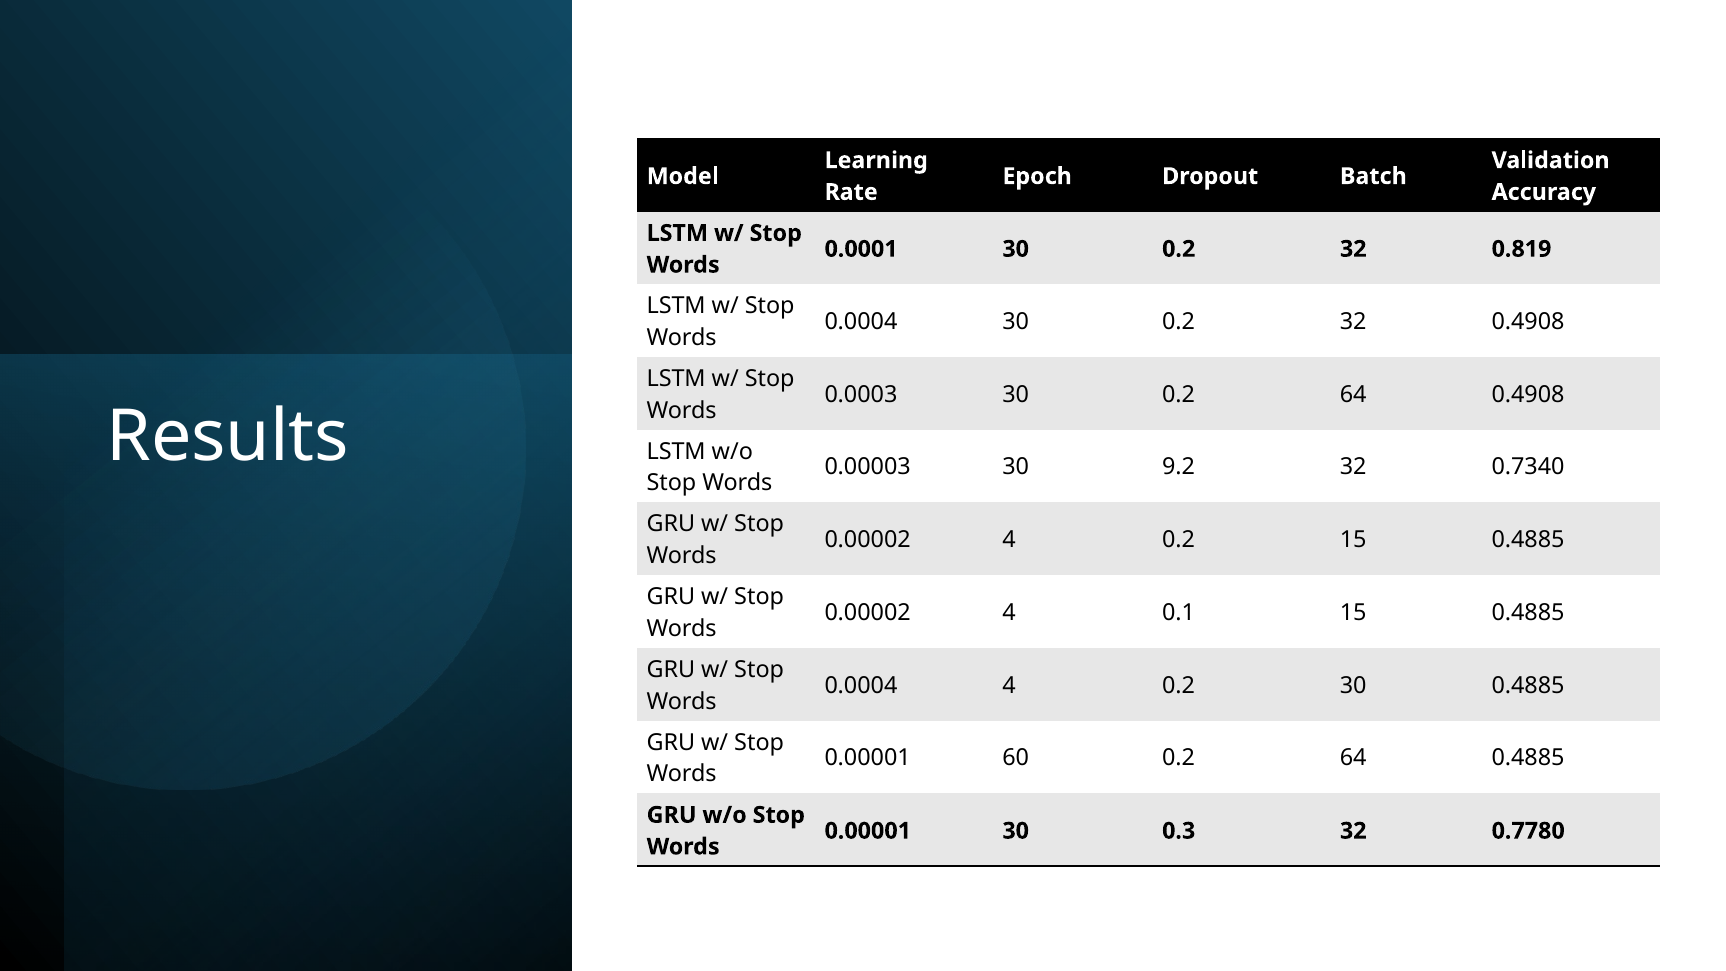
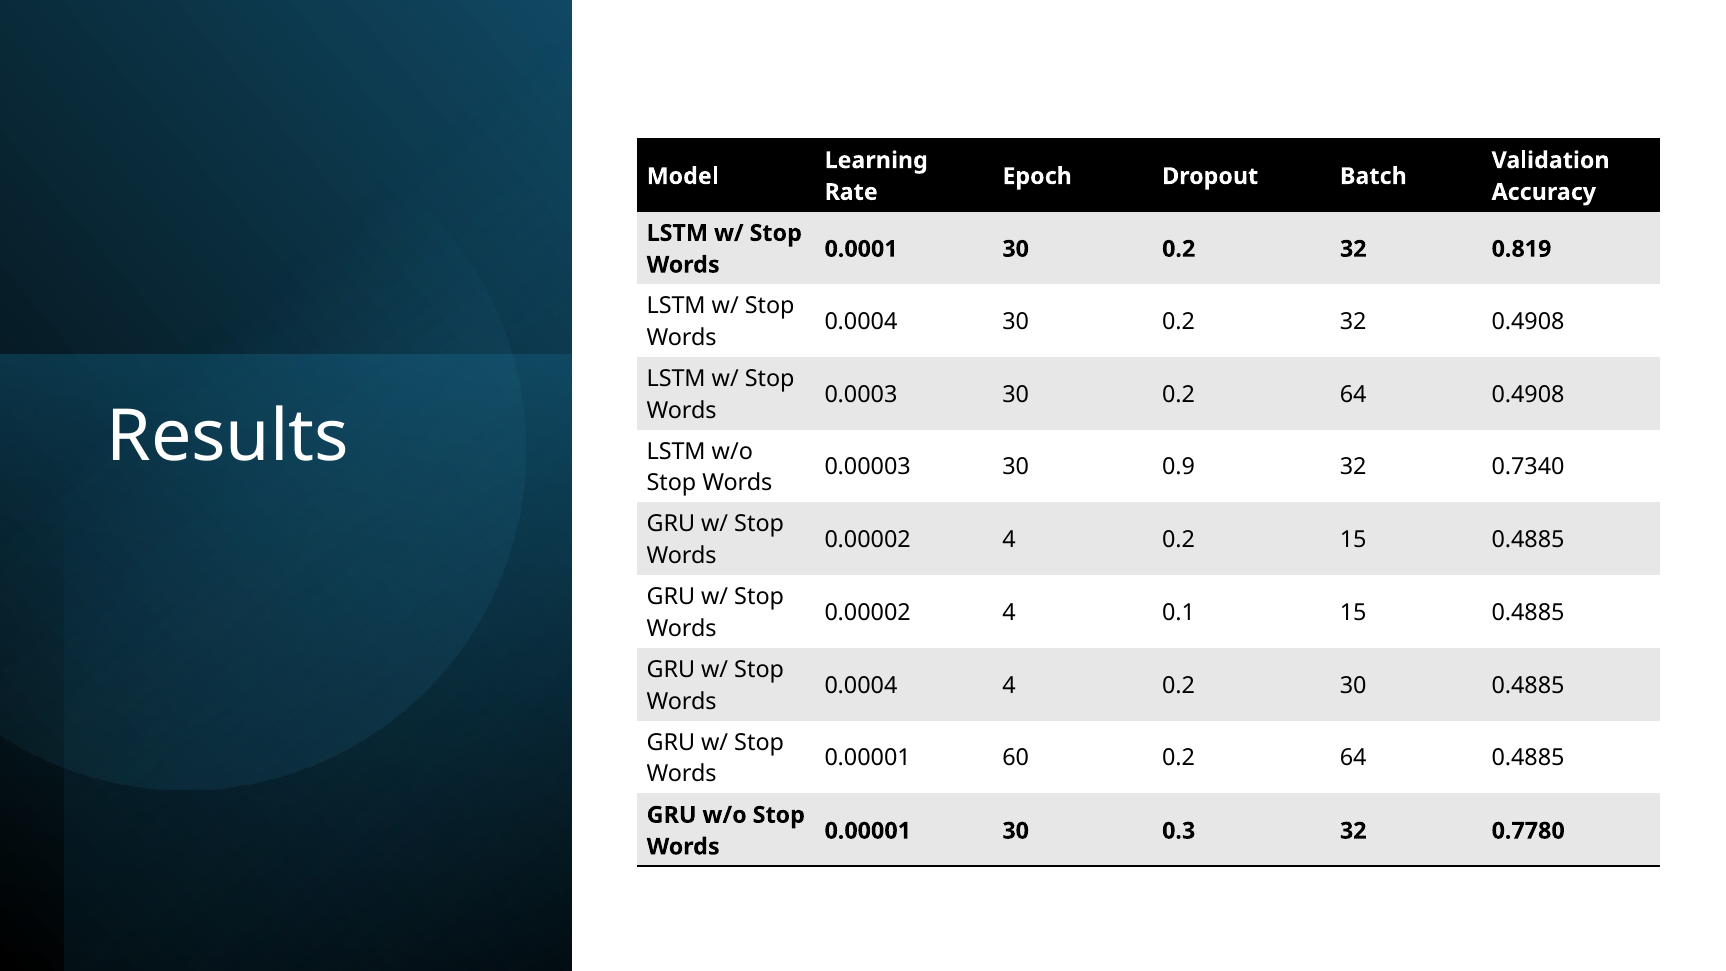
9.2: 9.2 -> 0.9 (1179, 467)
